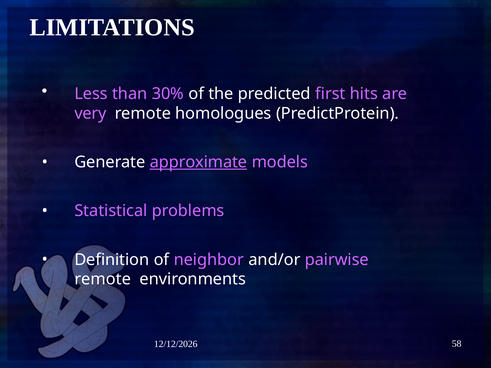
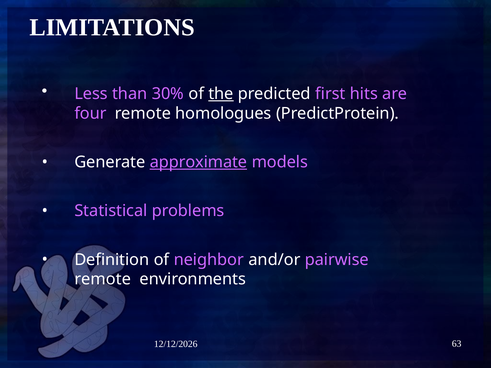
the underline: none -> present (221, 94)
very: very -> four (90, 114)
58: 58 -> 63 (457, 344)
